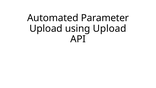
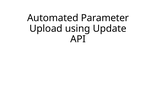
using Upload: Upload -> Update (110, 28)
